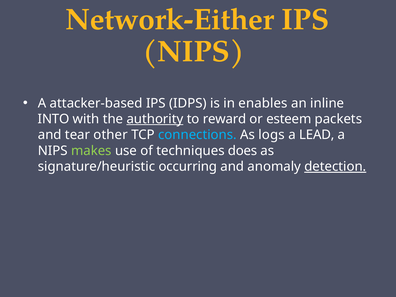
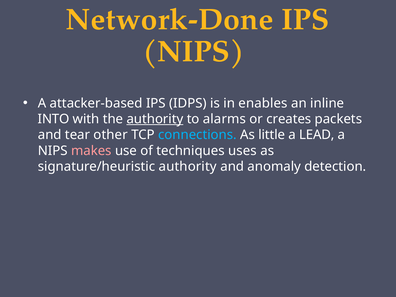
Network-Either: Network-Either -> Network-Done (169, 20)
reward: reward -> alarms (224, 119)
esteem: esteem -> creates (289, 119)
logs: logs -> little (272, 135)
makes colour: light green -> pink (91, 151)
does: does -> uses (242, 151)
signature/heuristic occurring: occurring -> authority (188, 167)
detection underline: present -> none (335, 167)
